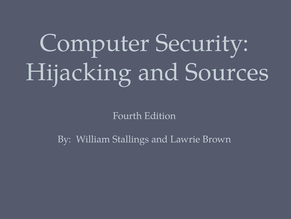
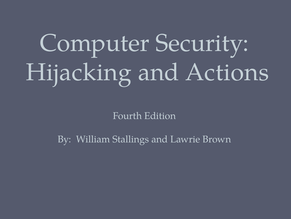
Sources: Sources -> Actions (227, 72)
